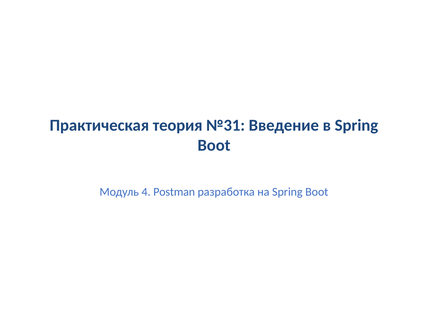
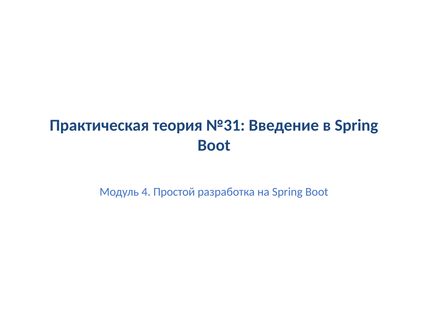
Postman: Postman -> Простой (174, 192)
